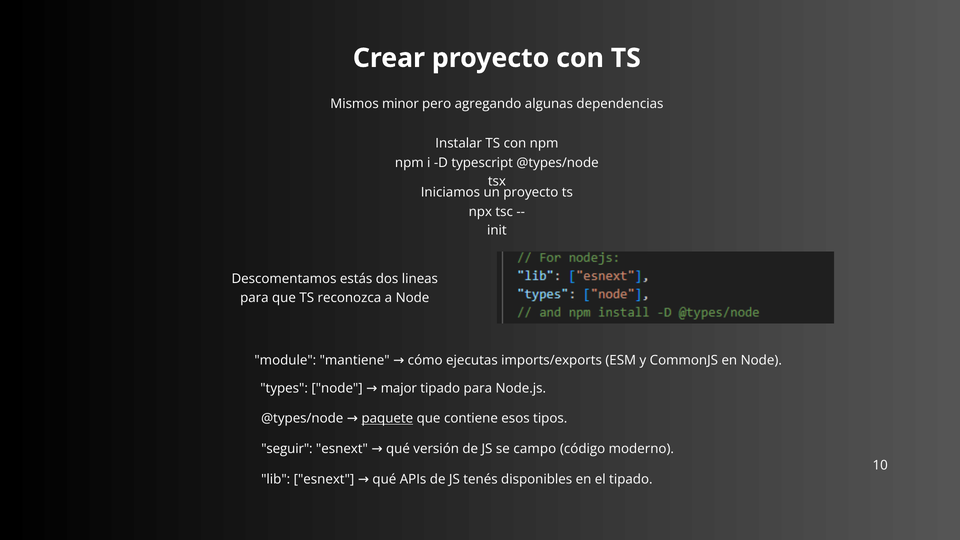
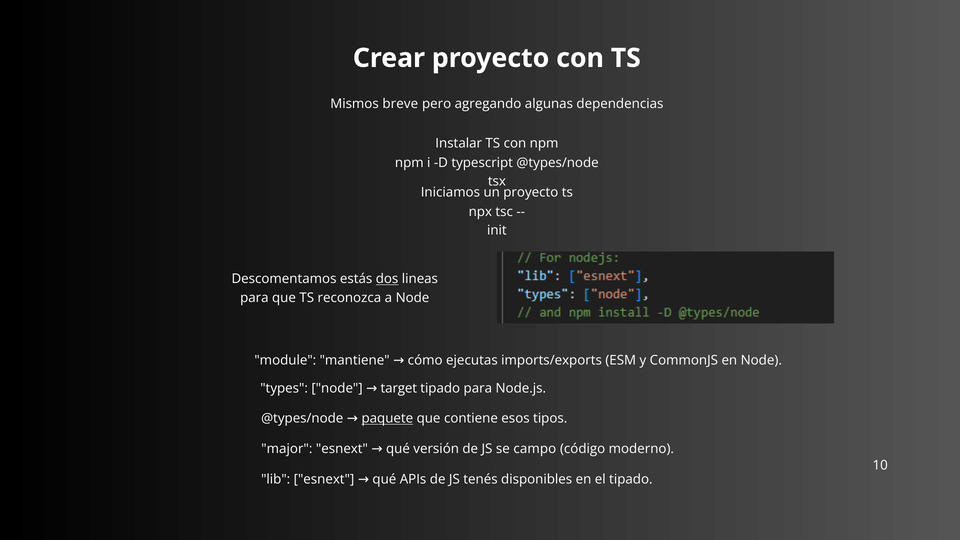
minor: minor -> breve (400, 104)
dos underline: none -> present (387, 279)
major: major -> target (399, 388)
seguir: seguir -> major (287, 449)
